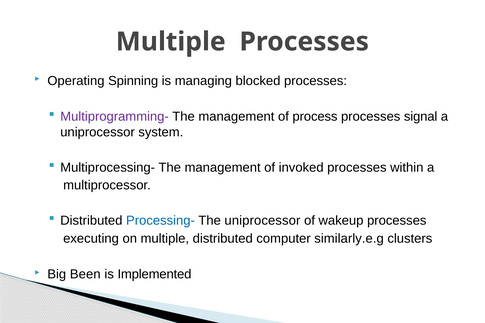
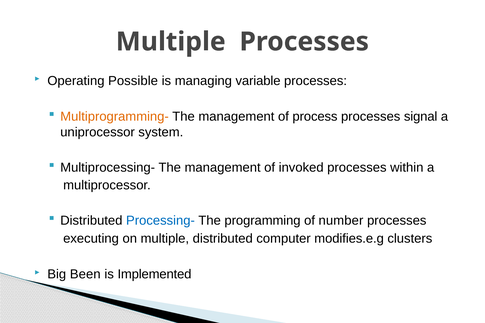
Spinning: Spinning -> Possible (133, 81)
blocked: blocked -> variable (258, 81)
Multiprogramming- colour: purple -> orange (115, 117)
The uniprocessor: uniprocessor -> programming (263, 221)
wakeup: wakeup -> number (341, 221)
similarly.e.g: similarly.e.g -> modifies.e.g (349, 239)
